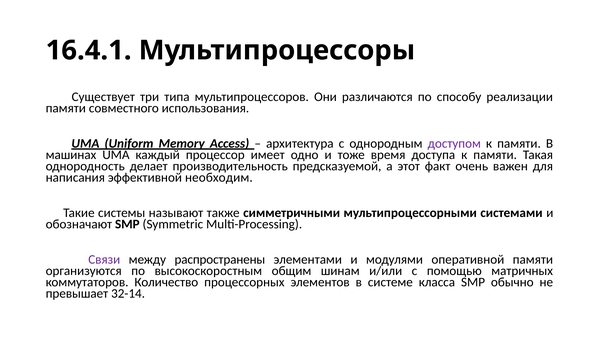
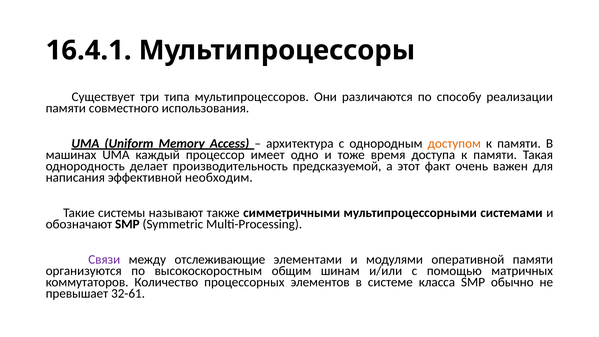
доступом colour: purple -> orange (454, 143)
распространены: распространены -> отслеживающие (220, 260)
32-14: 32-14 -> 32-61 (128, 294)
